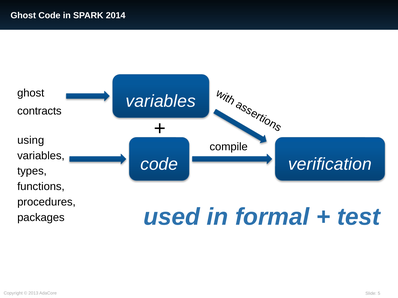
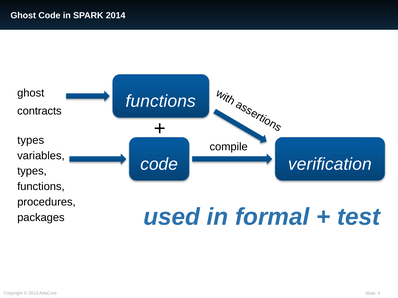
variables: variables -> functions (161, 101)
using: using -> types (31, 140)
